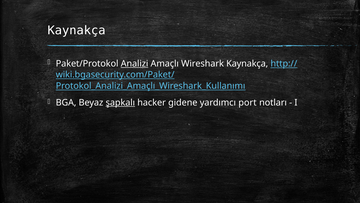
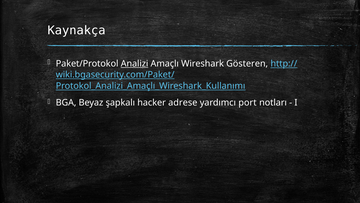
Wireshark Kaynakça: Kaynakça -> Gösteren (247, 63)
şapkalı underline: present -> none (120, 102)
gidene: gidene -> adrese (183, 102)
